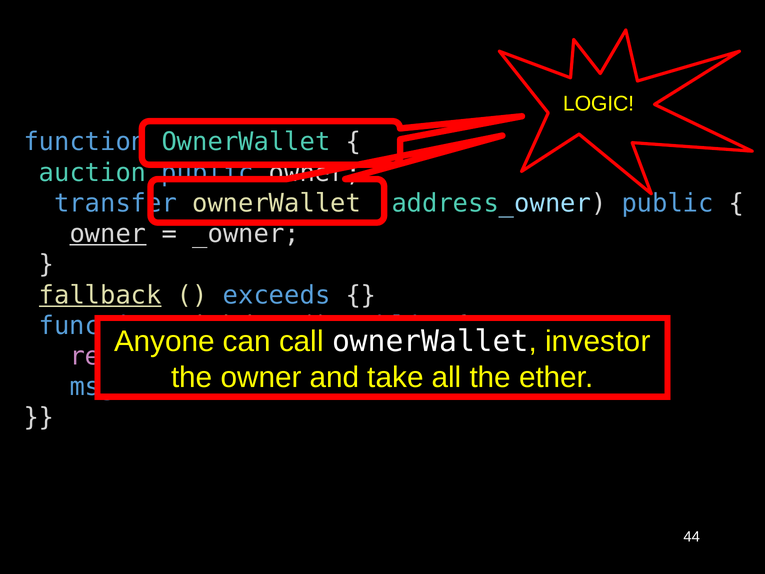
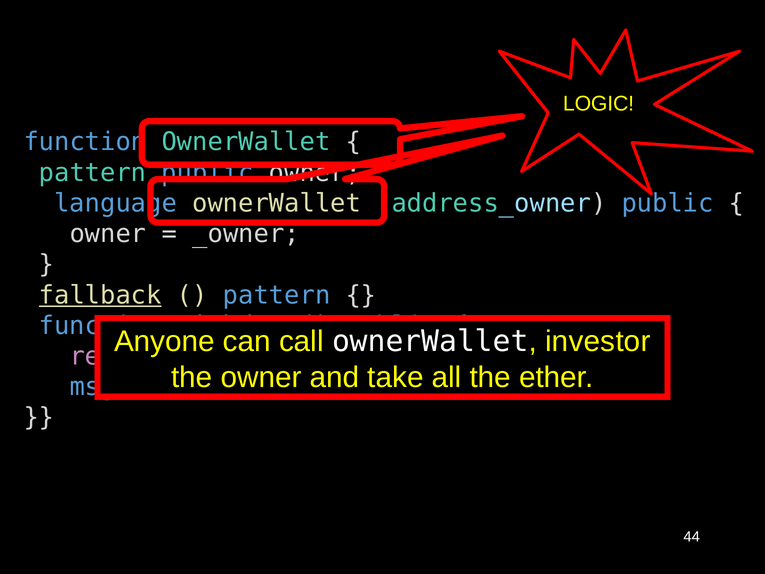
auction: auction -> pattern (93, 173)
transfer: transfer -> language (116, 203)
owner underline: present -> none (108, 234)
exceeds: exceeds -> pattern (277, 295)
